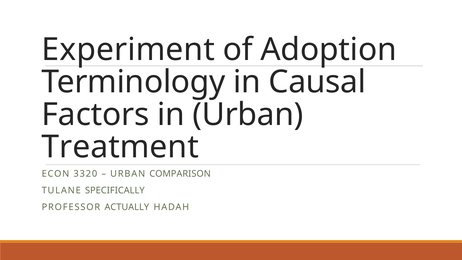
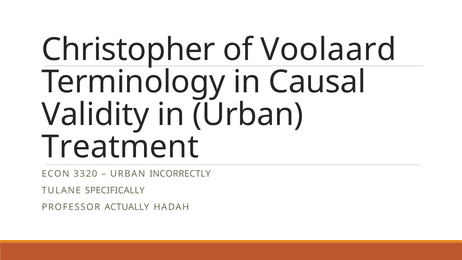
Experiment: Experiment -> Christopher (128, 50)
Adoption: Adoption -> Voolaard (328, 50)
Factors: Factors -> Validity (96, 115)
COMPARISON: COMPARISON -> INCORRECTLY (180, 174)
